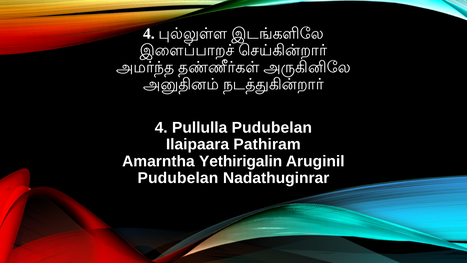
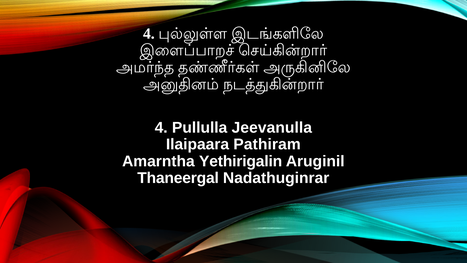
Pullulla Pudubelan: Pudubelan -> Jeevanulla (272, 127)
Pudubelan: Pudubelan -> Thaneergal (178, 178)
